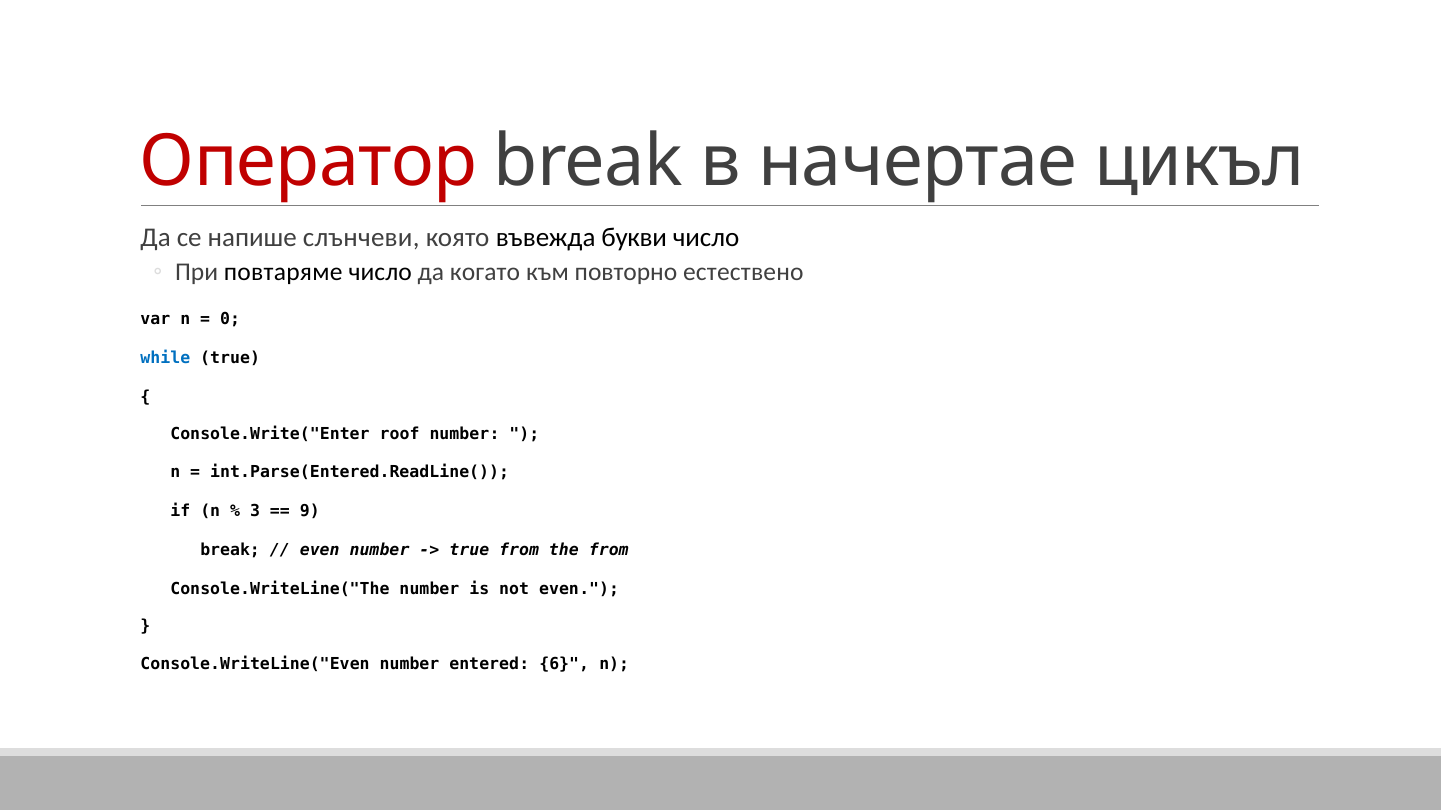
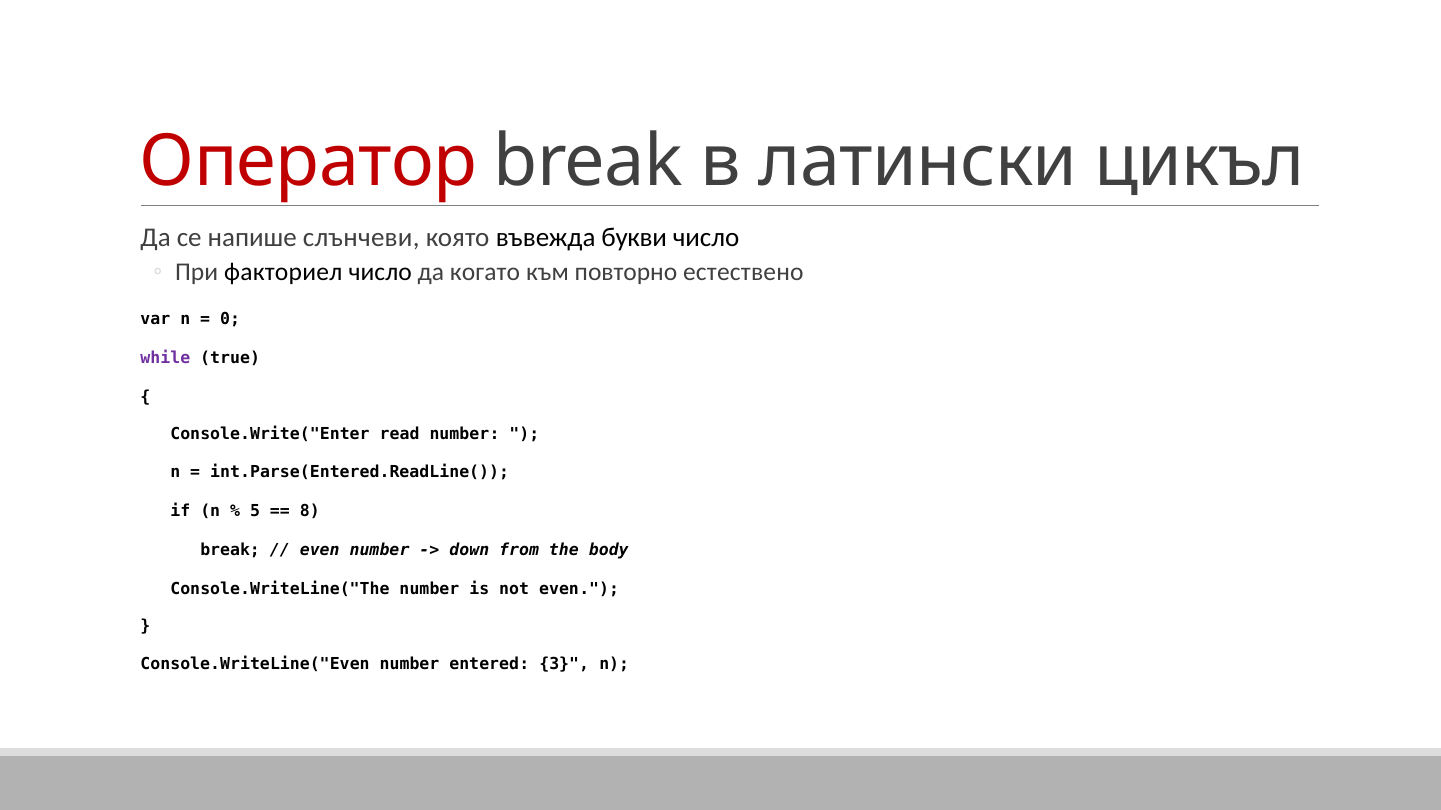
начертае: начертае -> латински (918, 161)
повтаряме: повтаряме -> факториел (283, 272)
while colour: blue -> purple (165, 358)
roof: roof -> read (400, 434)
3: 3 -> 5 (255, 511)
9: 9 -> 8 (310, 511)
true: true -> down (469, 550)
the from: from -> body (609, 550)
6: 6 -> 3 (564, 665)
